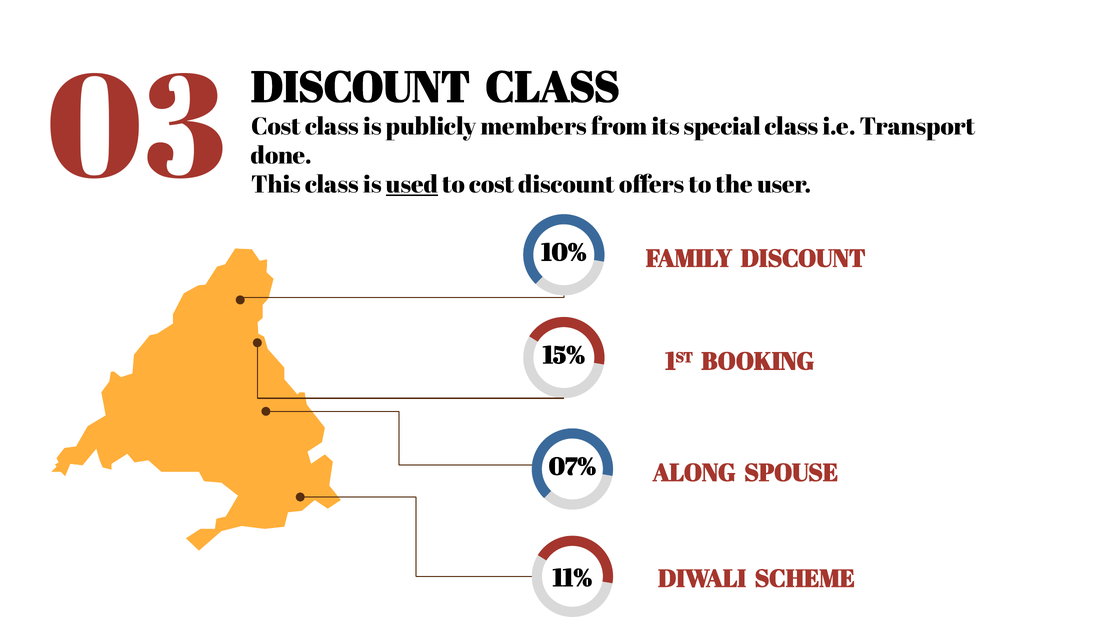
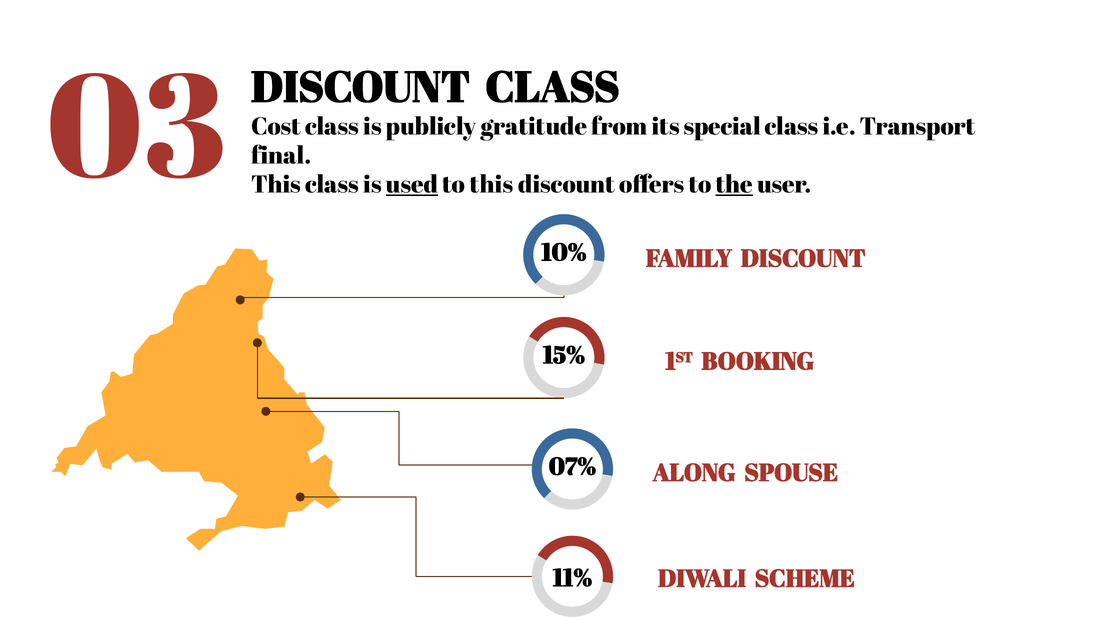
members: members -> gratitude (534, 127)
done: done -> final (281, 156)
to cost: cost -> this (492, 185)
the underline: none -> present (734, 185)
